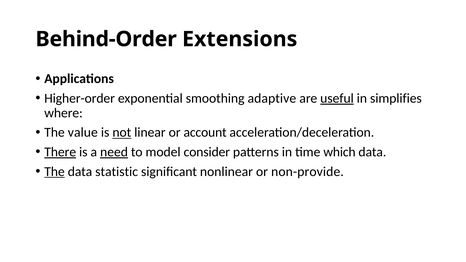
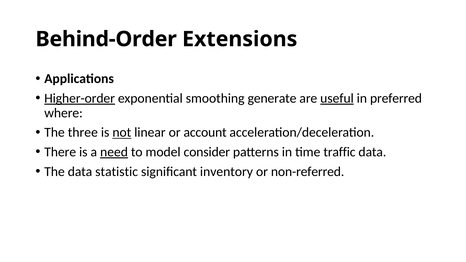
Higher-order underline: none -> present (80, 98)
adaptive: adaptive -> generate (272, 98)
simplifies: simplifies -> preferred (396, 98)
value: value -> three (83, 133)
There underline: present -> none (60, 152)
which: which -> traffic (339, 152)
The underline: present -> none (54, 172)
nonlinear: nonlinear -> inventory (226, 172)
non-provide: non-provide -> non-referred (308, 172)
